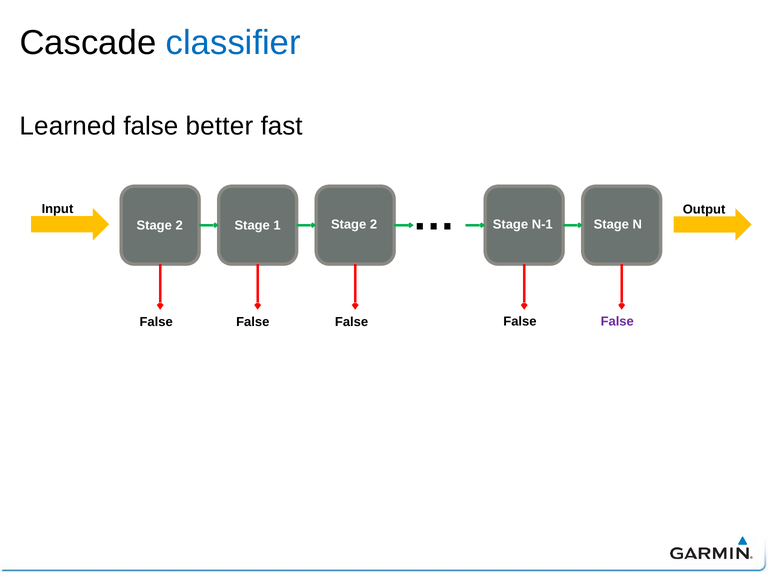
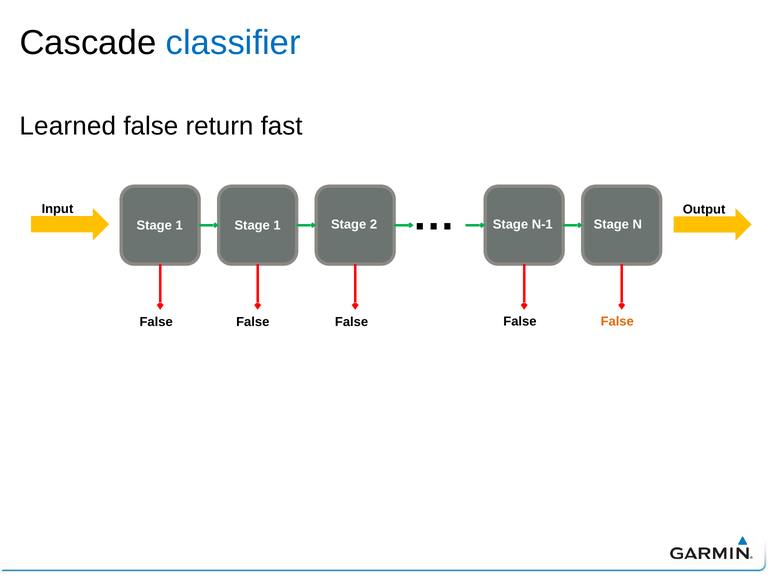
better: better -> return (219, 126)
2: 2 -> 1 (179, 226)
False colour: purple -> orange (617, 321)
